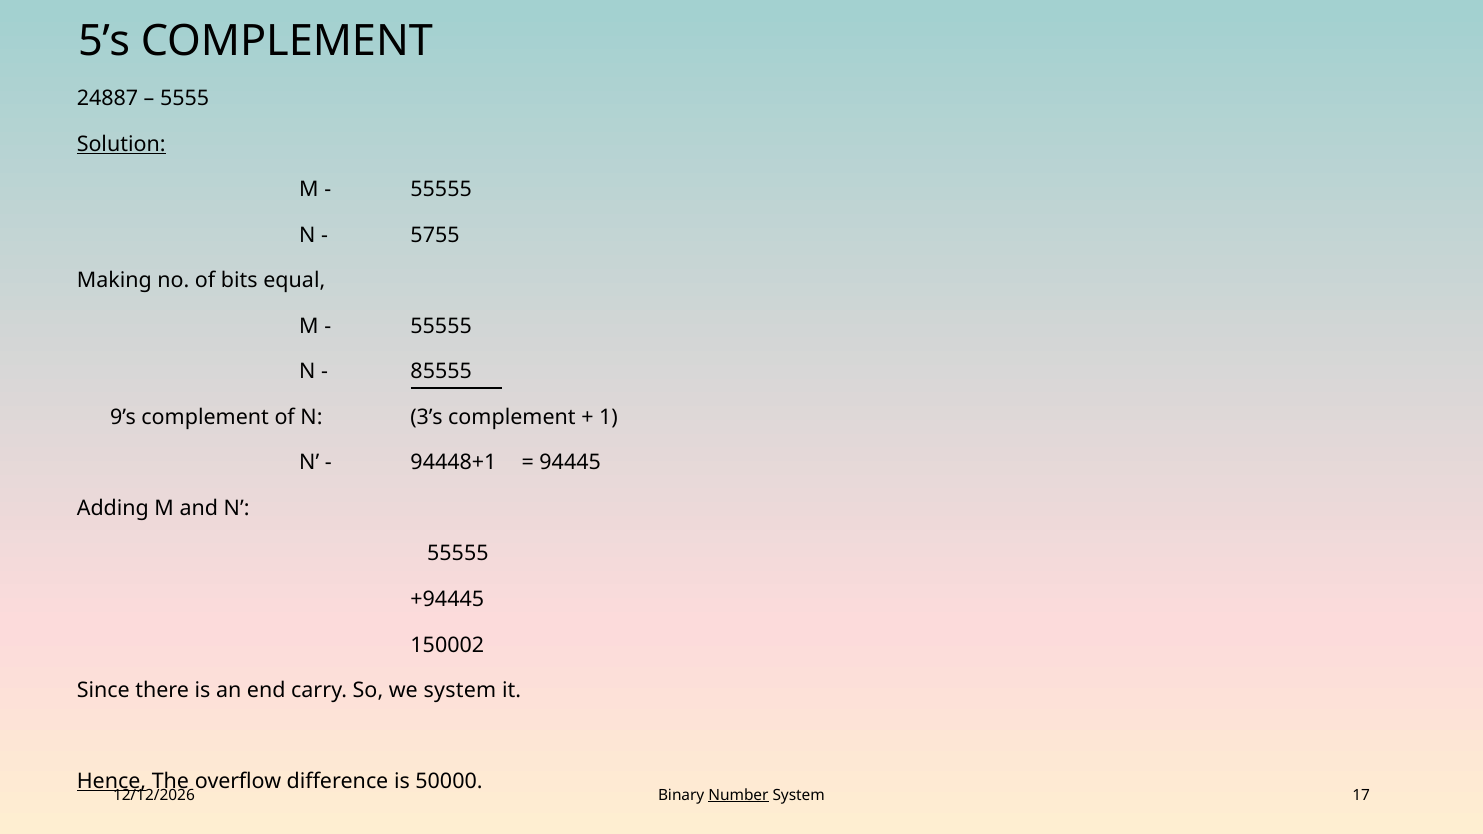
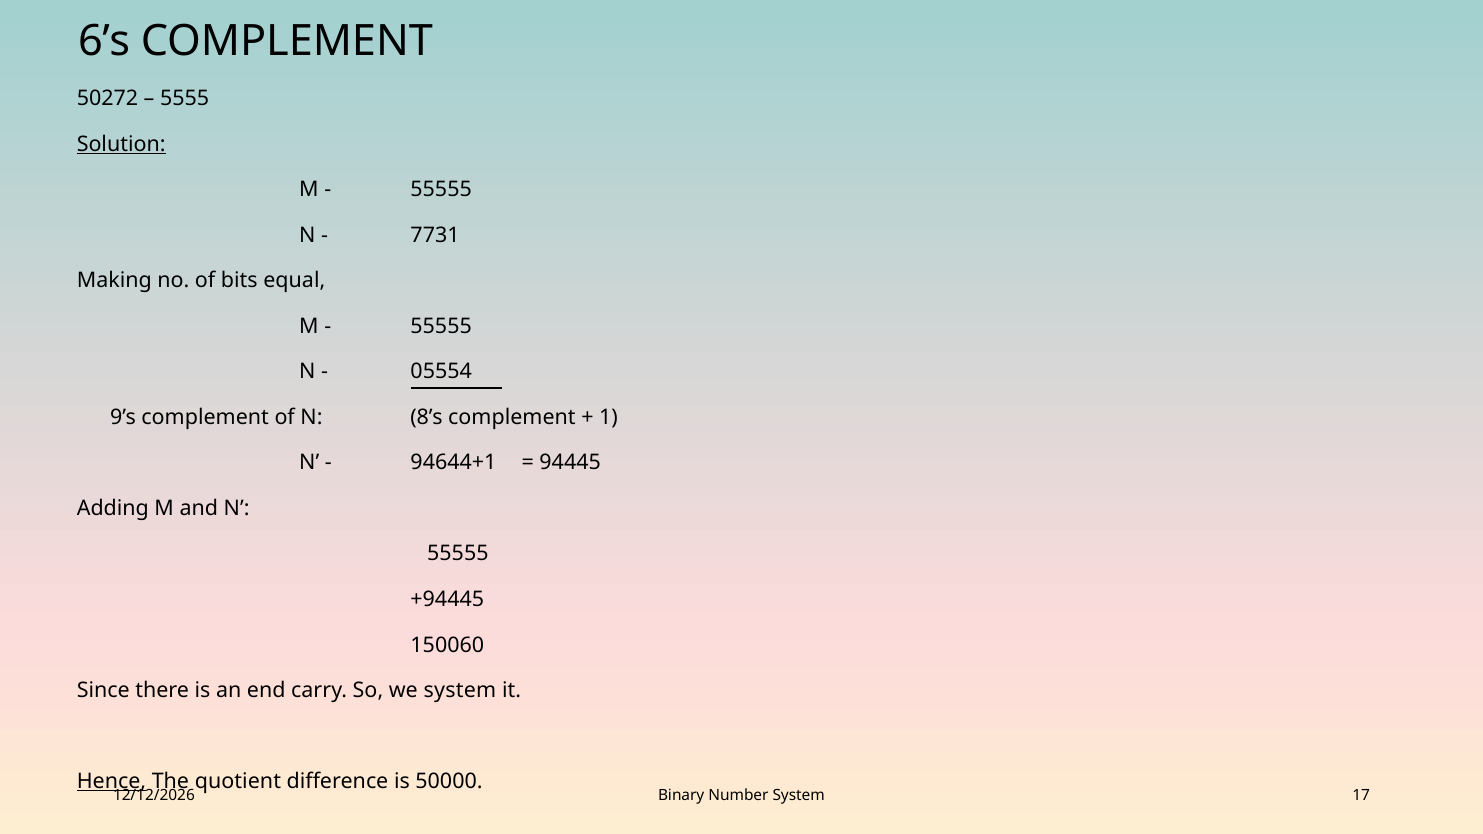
5’s: 5’s -> 6’s (104, 41)
24887: 24887 -> 50272 (107, 99)
5755: 5755 -> 7731 (435, 235)
85555: 85555 -> 05554 (441, 372)
3’s: 3’s -> 8’s (427, 417)
94448+1: 94448+1 -> 94644+1 (453, 463)
150002: 150002 -> 150060 (447, 645)
overflow: overflow -> quotient (238, 782)
Number underline: present -> none (738, 795)
